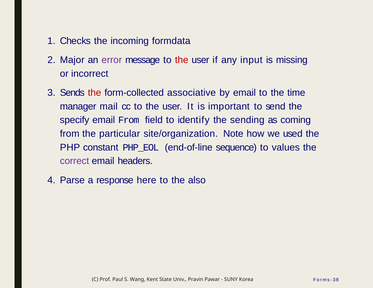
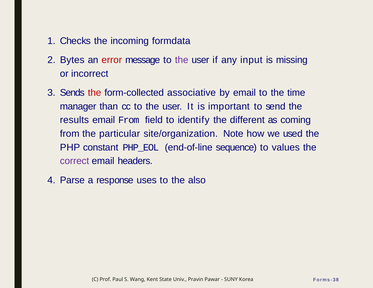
Major: Major -> Bytes (72, 60)
error colour: purple -> red (112, 60)
the colour: red -> purple (182, 60)
mail: mail -> than (109, 106)
specify: specify -> results (74, 120)
sending: sending -> different (247, 120)
here: here -> uses (147, 180)
